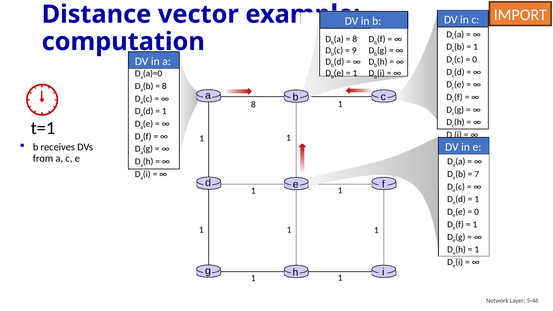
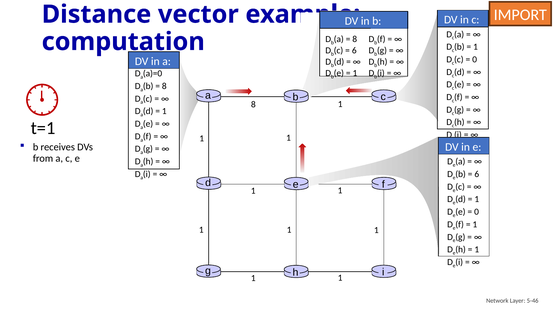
9: 9 -> 6 (354, 50)
7: 7 -> 6 (477, 174)
